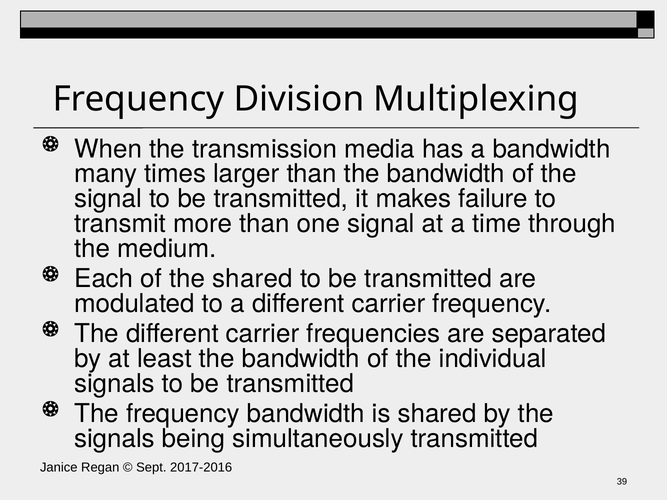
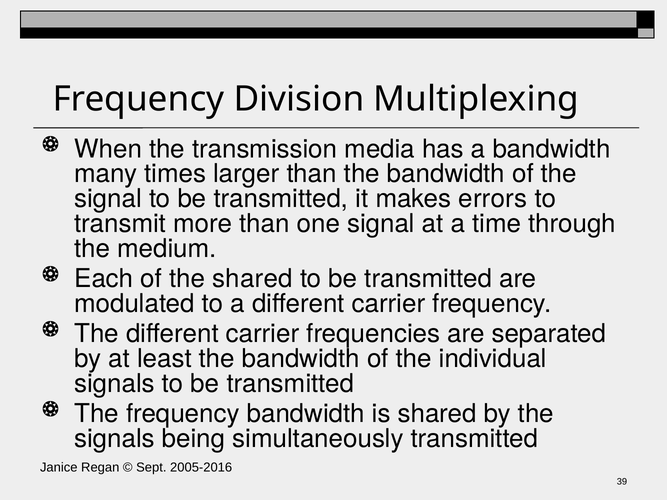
failure: failure -> errors (493, 199)
2017-2016: 2017-2016 -> 2005-2016 (201, 468)
